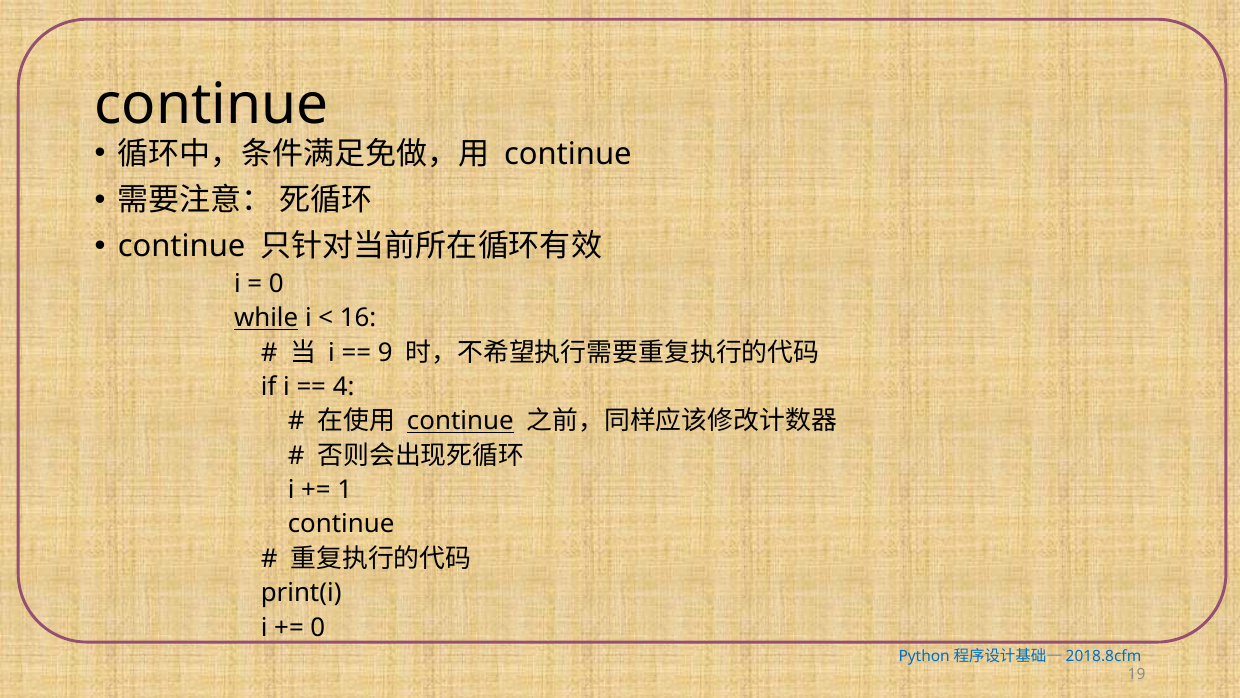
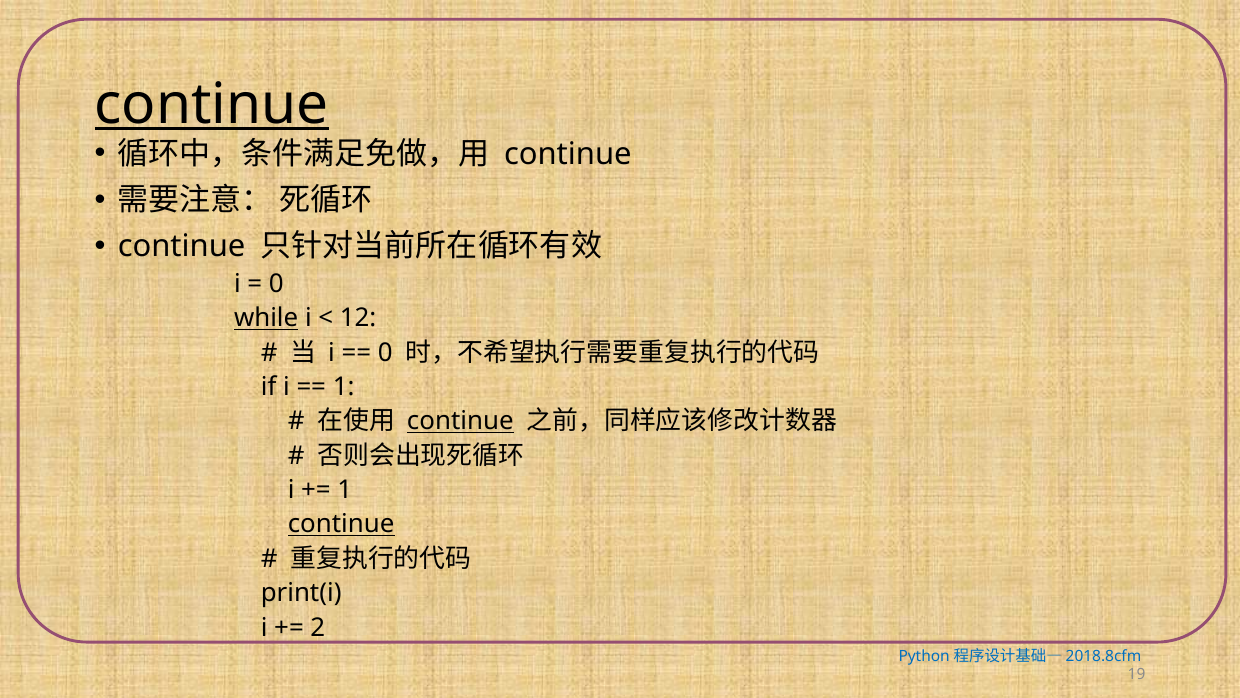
continue underline: none -> present (212, 104)
16: 16 -> 12 (358, 318)
9: 9 -> 0 (385, 352)
4: 4 -> 1 (344, 387)
continue underline: none -> present (341, 524)
0: 0 -> 2 (318, 627)
